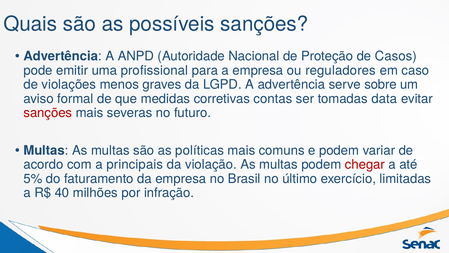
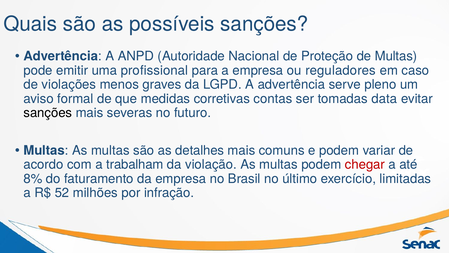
de Casos: Casos -> Multas (396, 56)
sobre: sobre -> pleno (380, 84)
sanções colour: red -> black (48, 113)
políticas: políticas -> detalhes (200, 150)
principais: principais -> trabalham (135, 164)
5%: 5% -> 8% (33, 179)
40: 40 -> 52 (62, 193)
